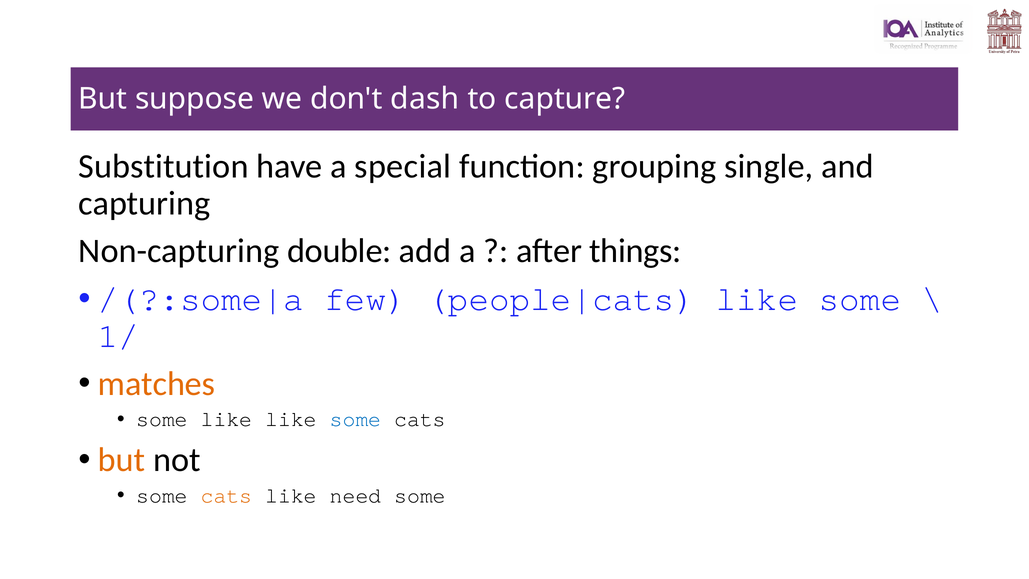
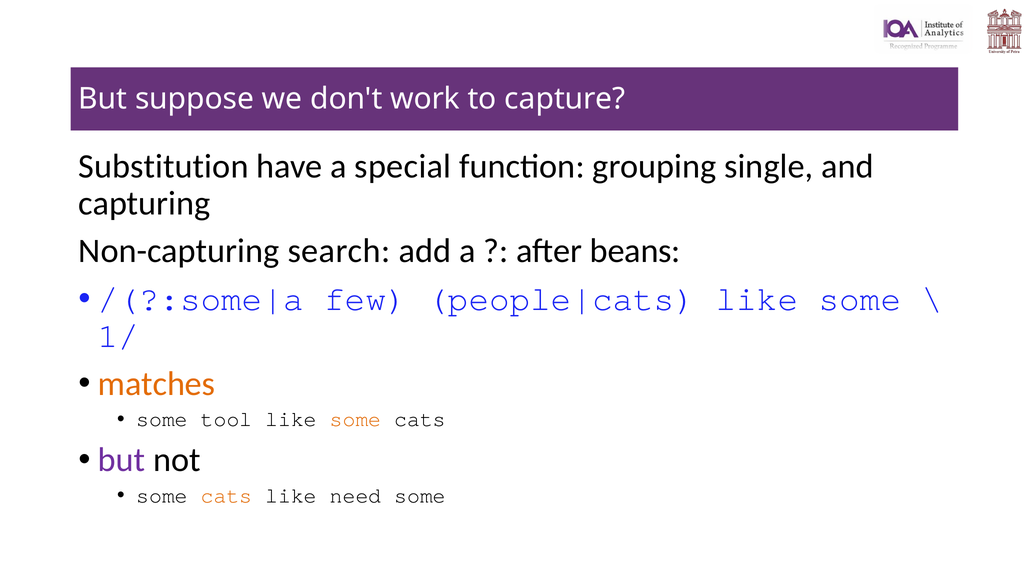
dash: dash -> work (425, 99)
double: double -> search (339, 251)
things: things -> beans (635, 251)
some like: like -> tool (227, 419)
some colour: blue -> orange (356, 419)
but colour: orange -> purple (121, 460)
